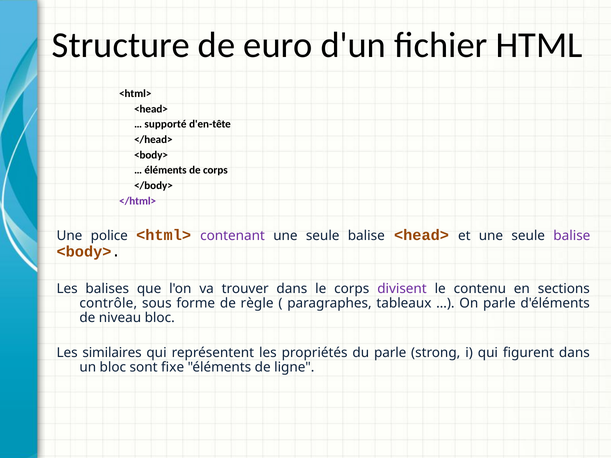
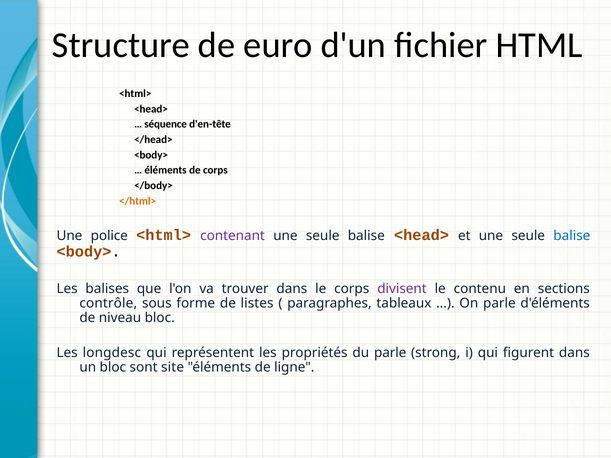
supporté: supporté -> séquence (166, 124)
</html> colour: purple -> orange (138, 201)
balise colour: purple -> blue (572, 236)
règle: règle -> listes (257, 303)
similaires: similaires -> longdesc (112, 353)
fixe: fixe -> site (173, 368)
